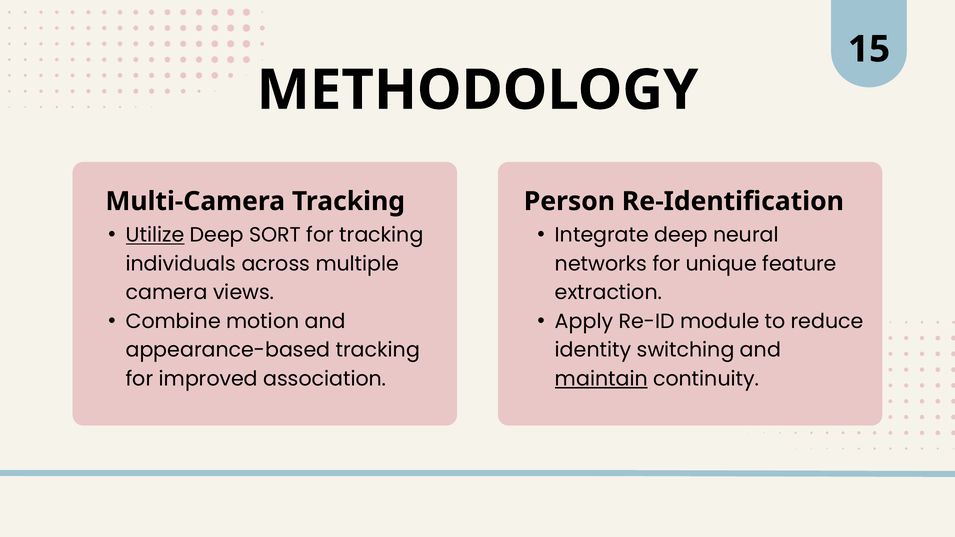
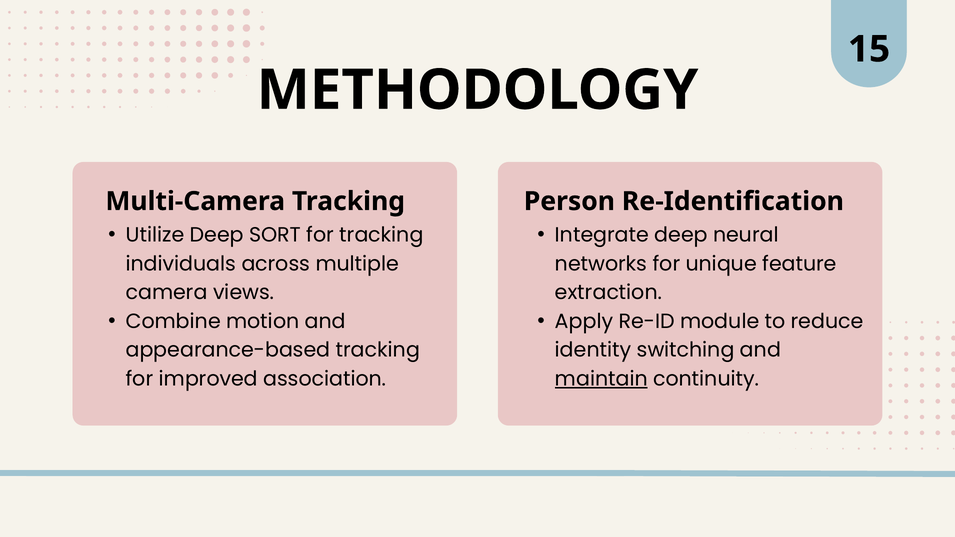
Utilize underline: present -> none (155, 235)
